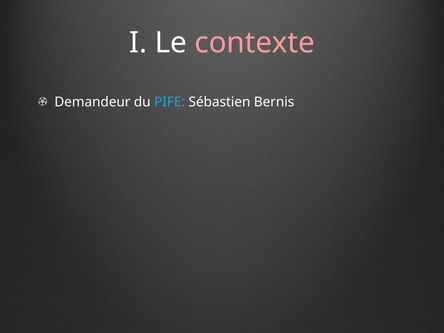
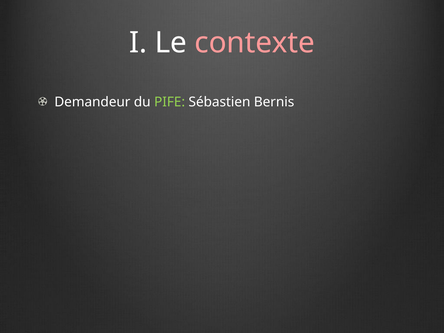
PIFE colour: light blue -> light green (170, 102)
